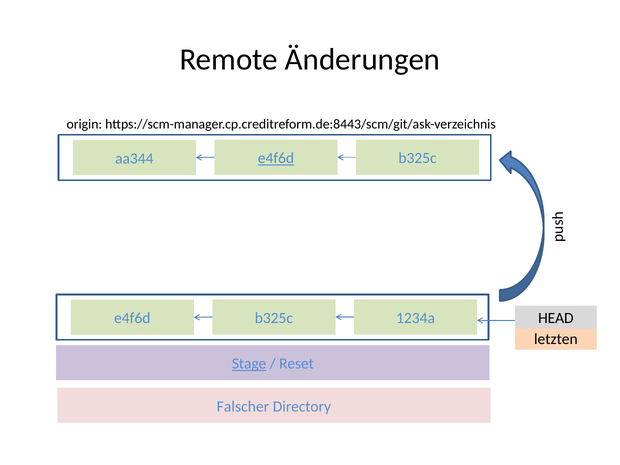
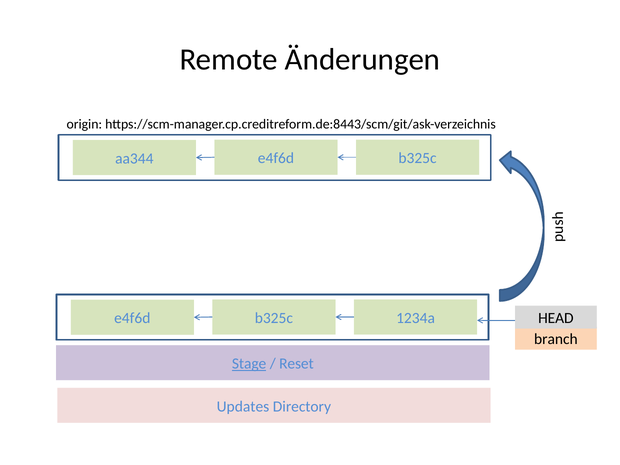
e4f6d underline: present -> none (276, 158)
letzten: letzten -> branch (556, 339)
Falscher: Falscher -> Updates (243, 406)
